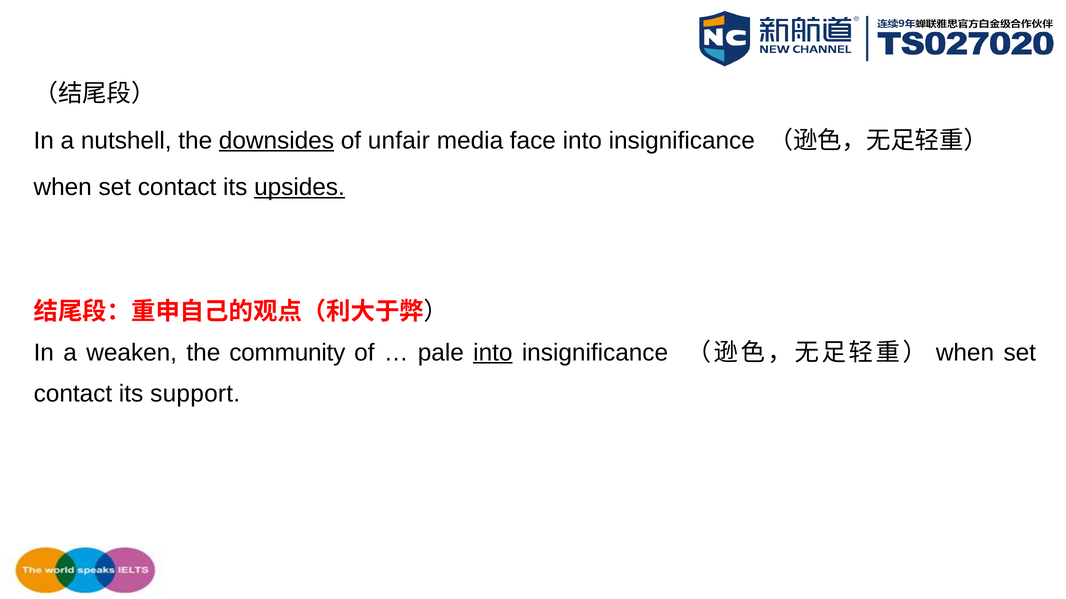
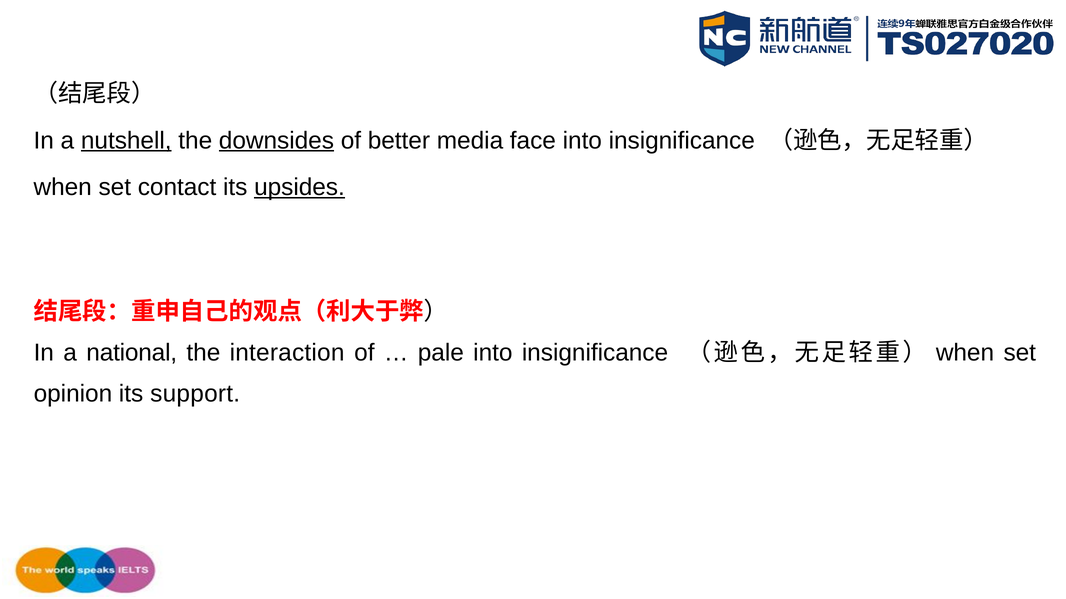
nutshell underline: none -> present (126, 141)
unfair: unfair -> better (399, 141)
weaken: weaken -> national (132, 353)
community: community -> interaction (287, 353)
into underline: present -> none (493, 353)
contact: contact -> opinion (73, 394)
